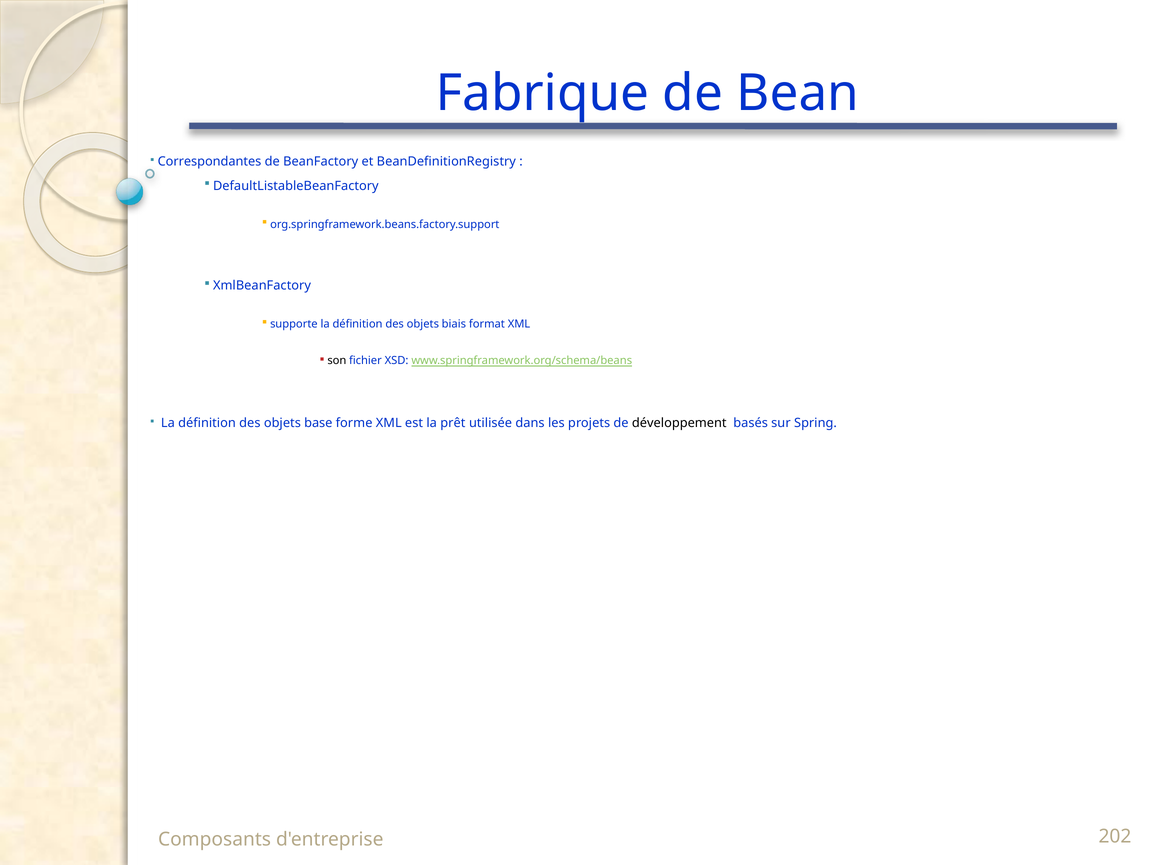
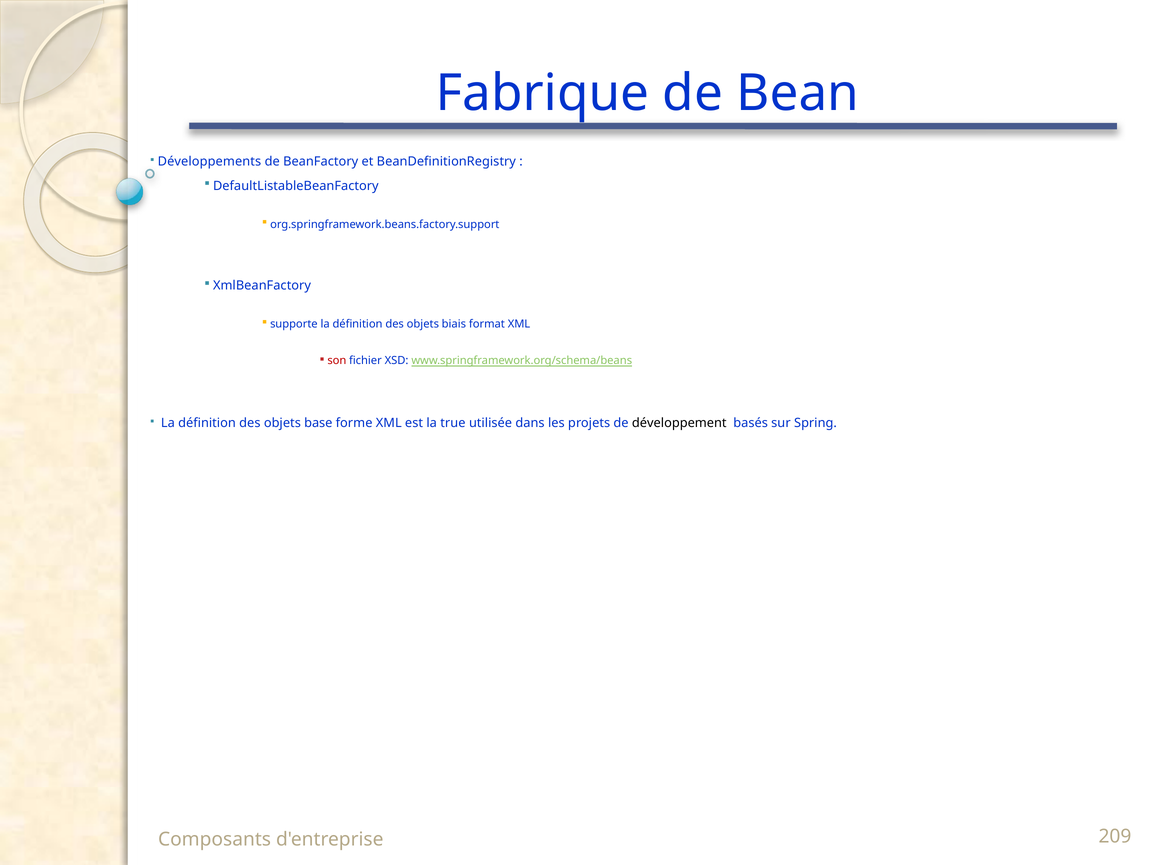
Correspondantes: Correspondantes -> Développements (209, 162)
son colour: black -> red (337, 361)
prêt: prêt -> true (453, 423)
202: 202 -> 209 (1115, 836)
